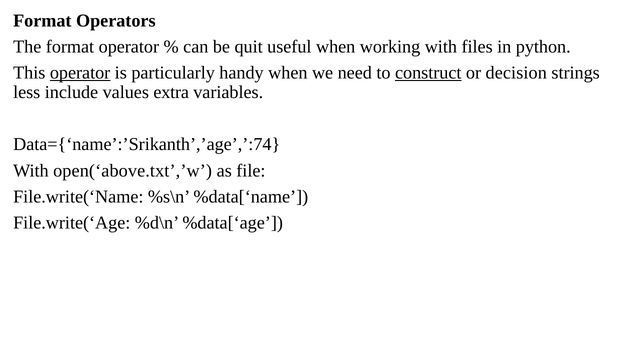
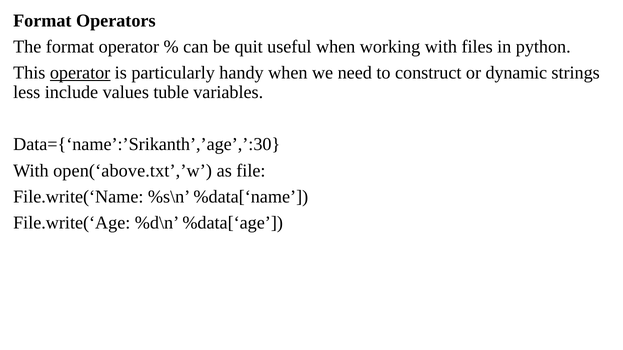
construct underline: present -> none (428, 73)
decision: decision -> dynamic (516, 73)
extra: extra -> tuble (171, 92)
Data={‘name’:’Srikanth’,’age’,’:74: Data={‘name’:’Srikanth’,’age’,’:74 -> Data={‘name’:’Srikanth’,’age’,’:30 (147, 145)
